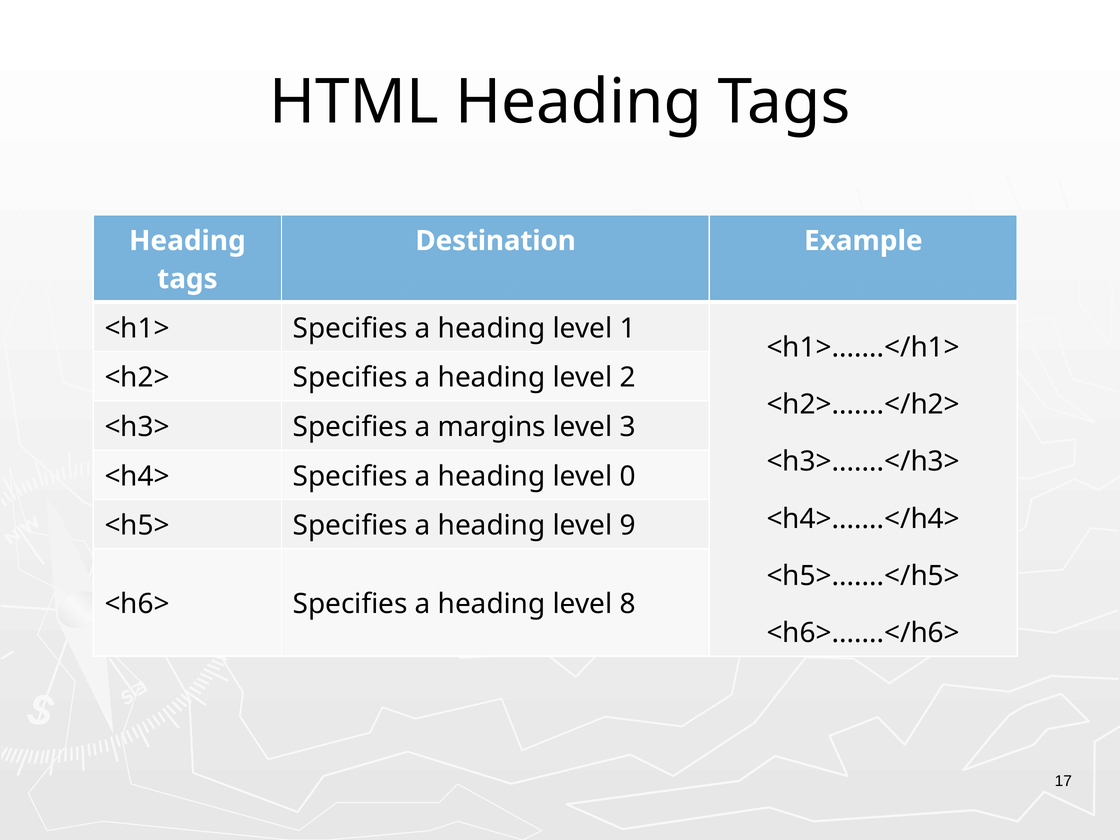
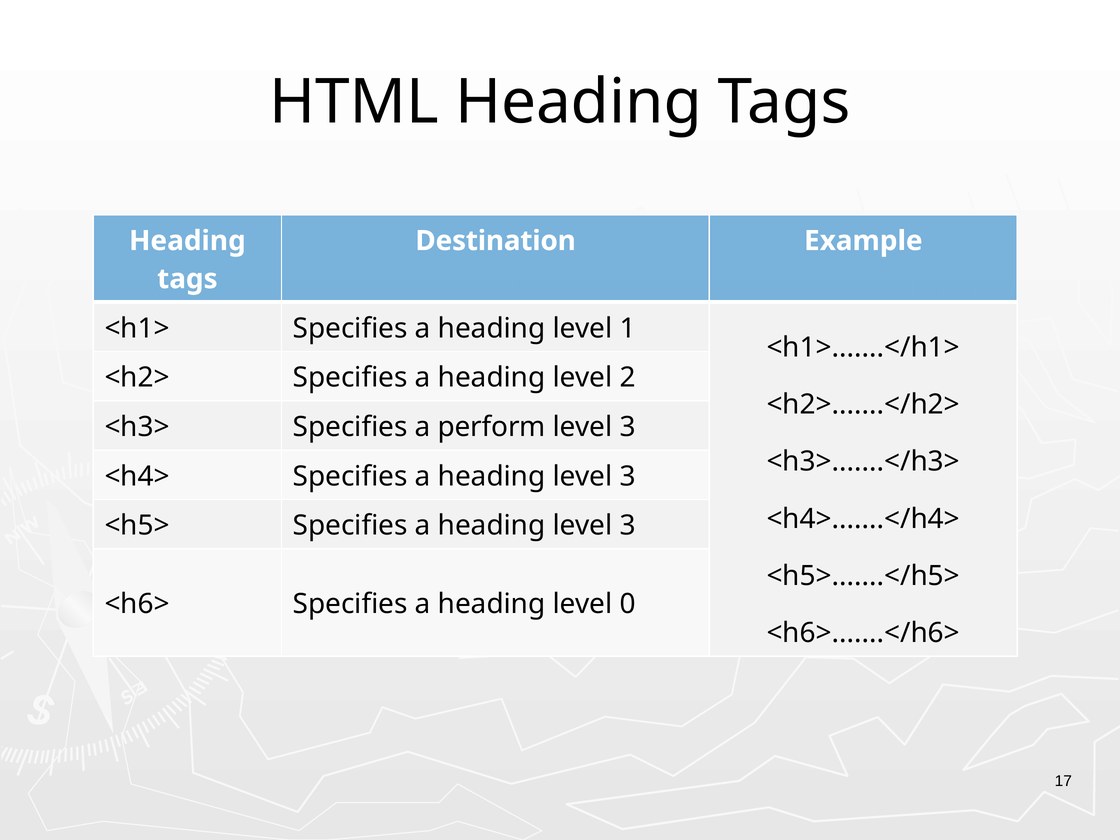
margins: margins -> perform (492, 427)
0: 0 -> 3 (628, 476)
9: 9 -> 3 (628, 526)
8: 8 -> 0 (628, 604)
